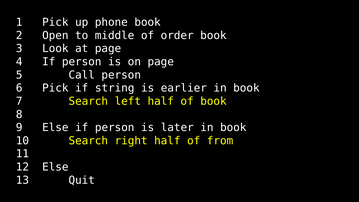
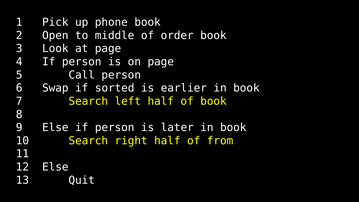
6 Pick: Pick -> Swap (55, 88)
string: string -> sorted (115, 88)
